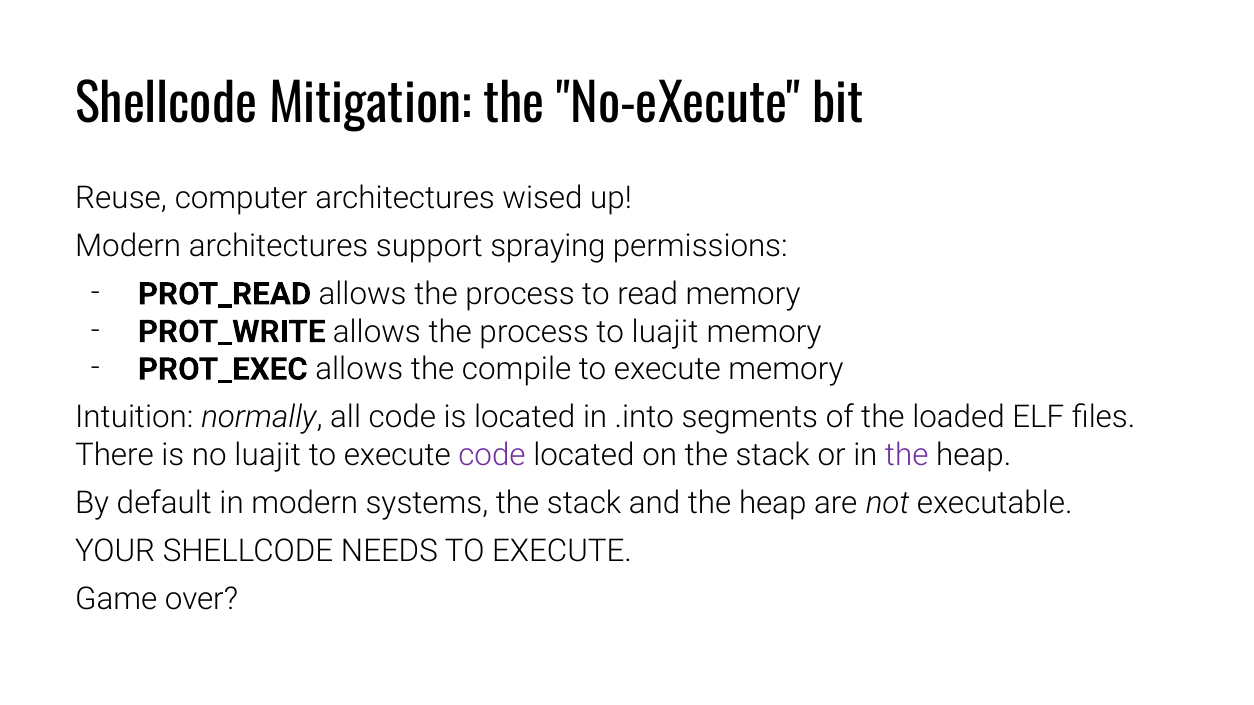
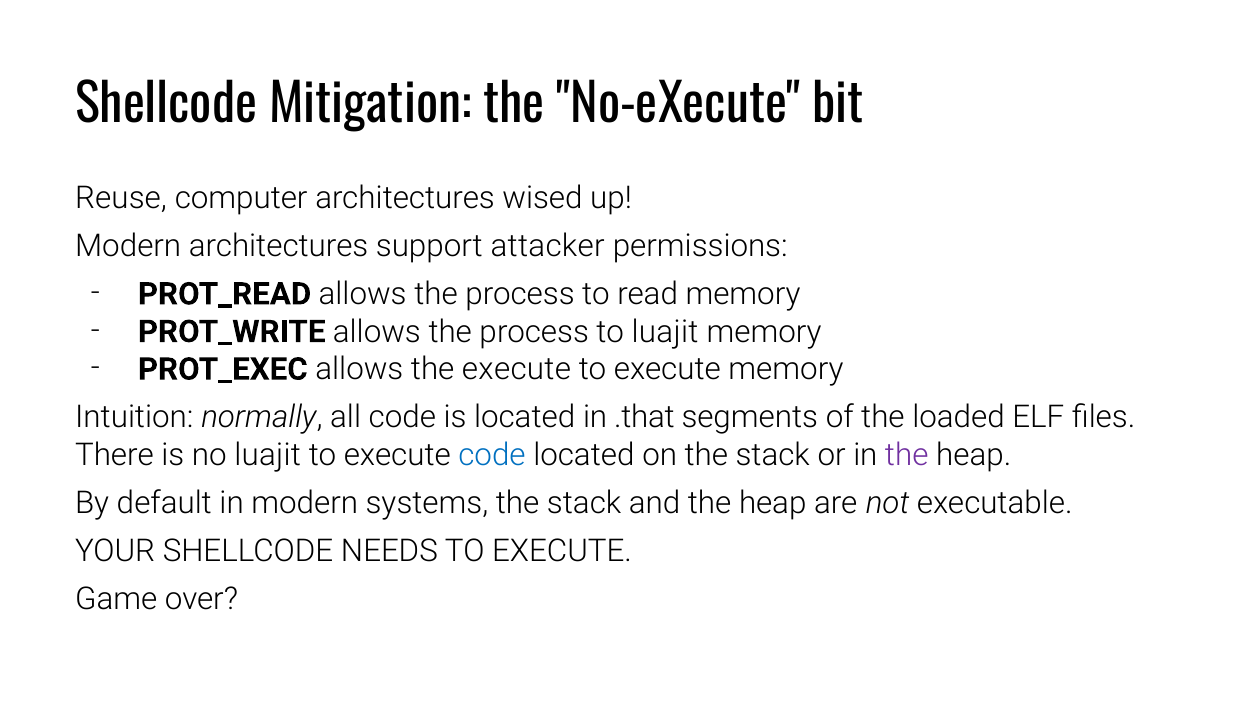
spraying: spraying -> attacker (548, 246)
the compile: compile -> execute (517, 370)
.into: .into -> .that (644, 418)
code colour: purple -> blue (492, 455)
